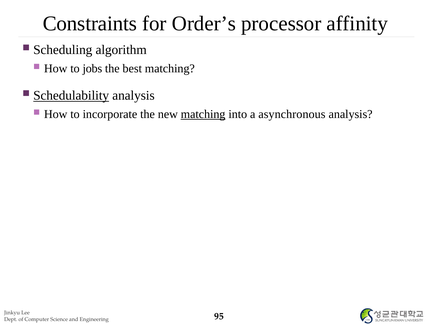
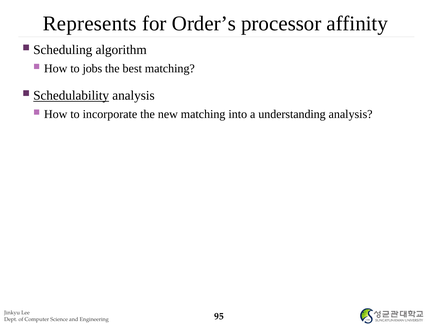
Constraints: Constraints -> Represents (90, 23)
matching underline: present -> none (203, 114)
asynchronous: asynchronous -> understanding (292, 114)
